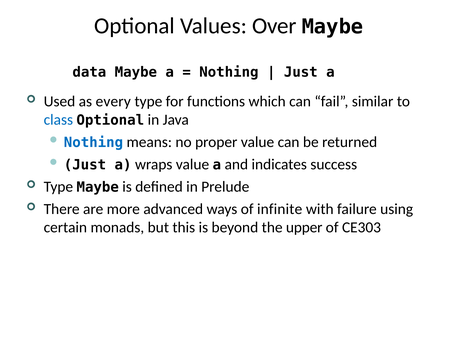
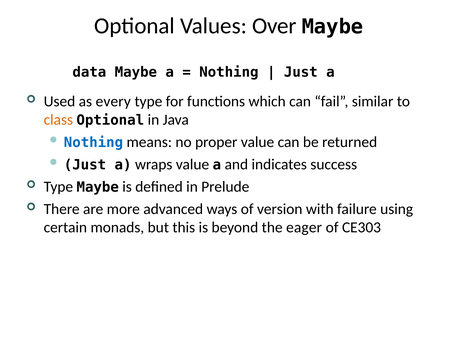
class colour: blue -> orange (58, 120)
infinite: infinite -> version (280, 209)
upper: upper -> eager (304, 227)
